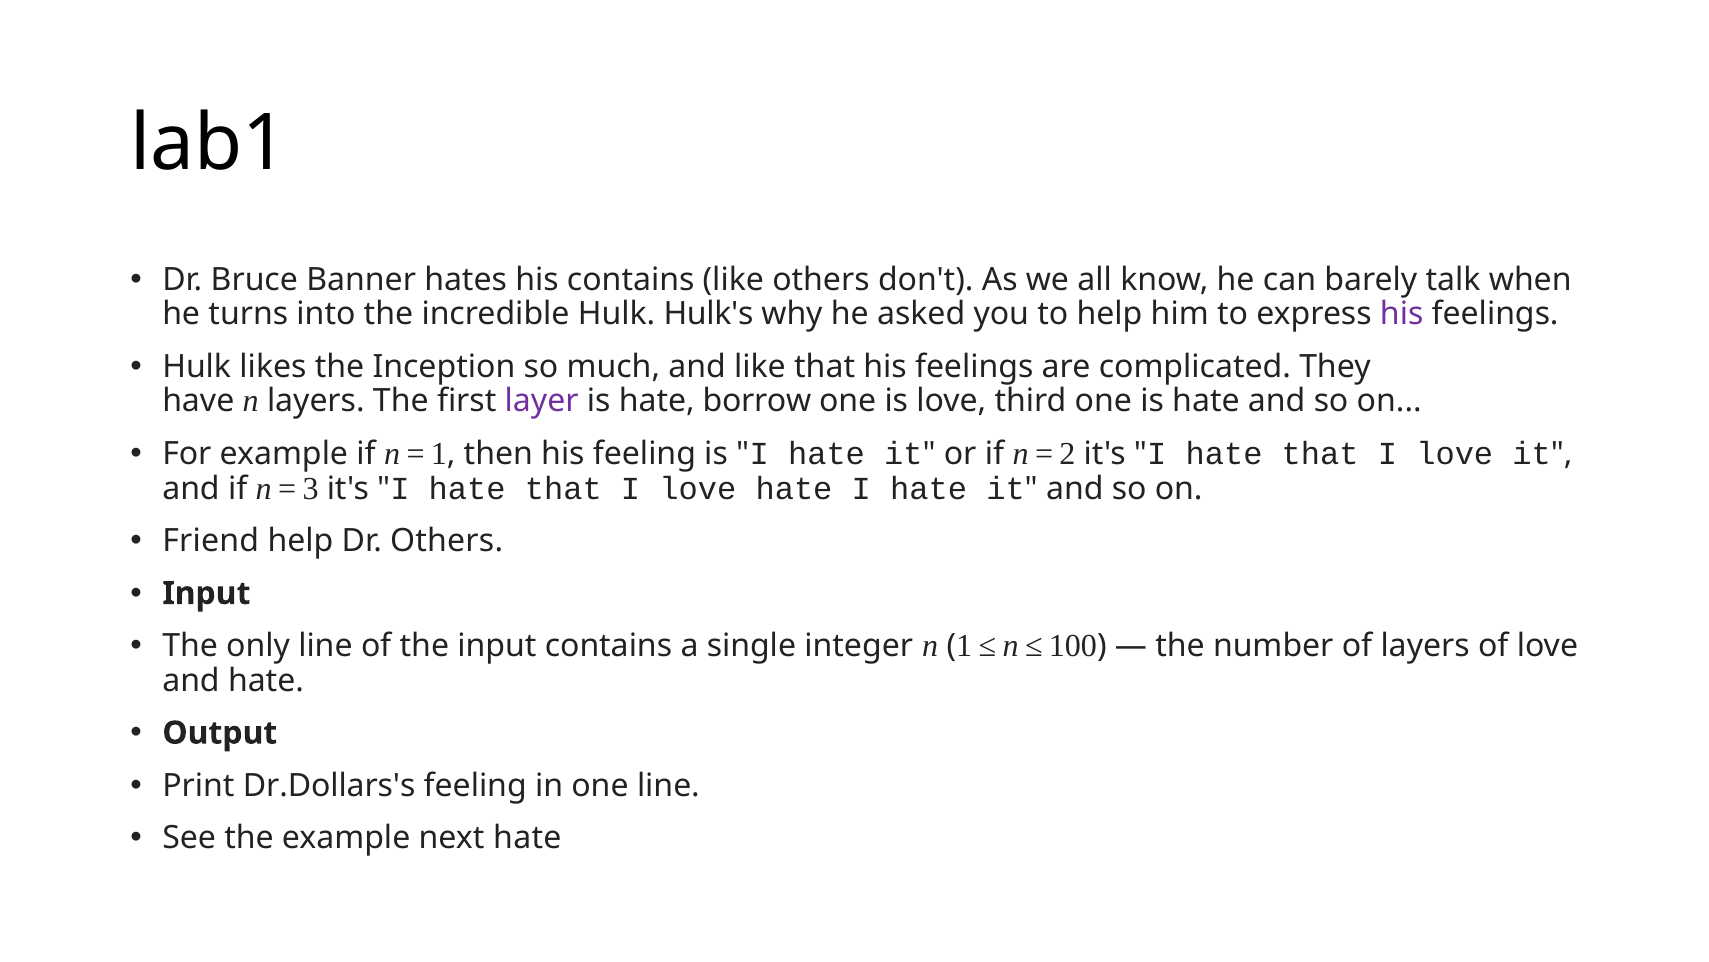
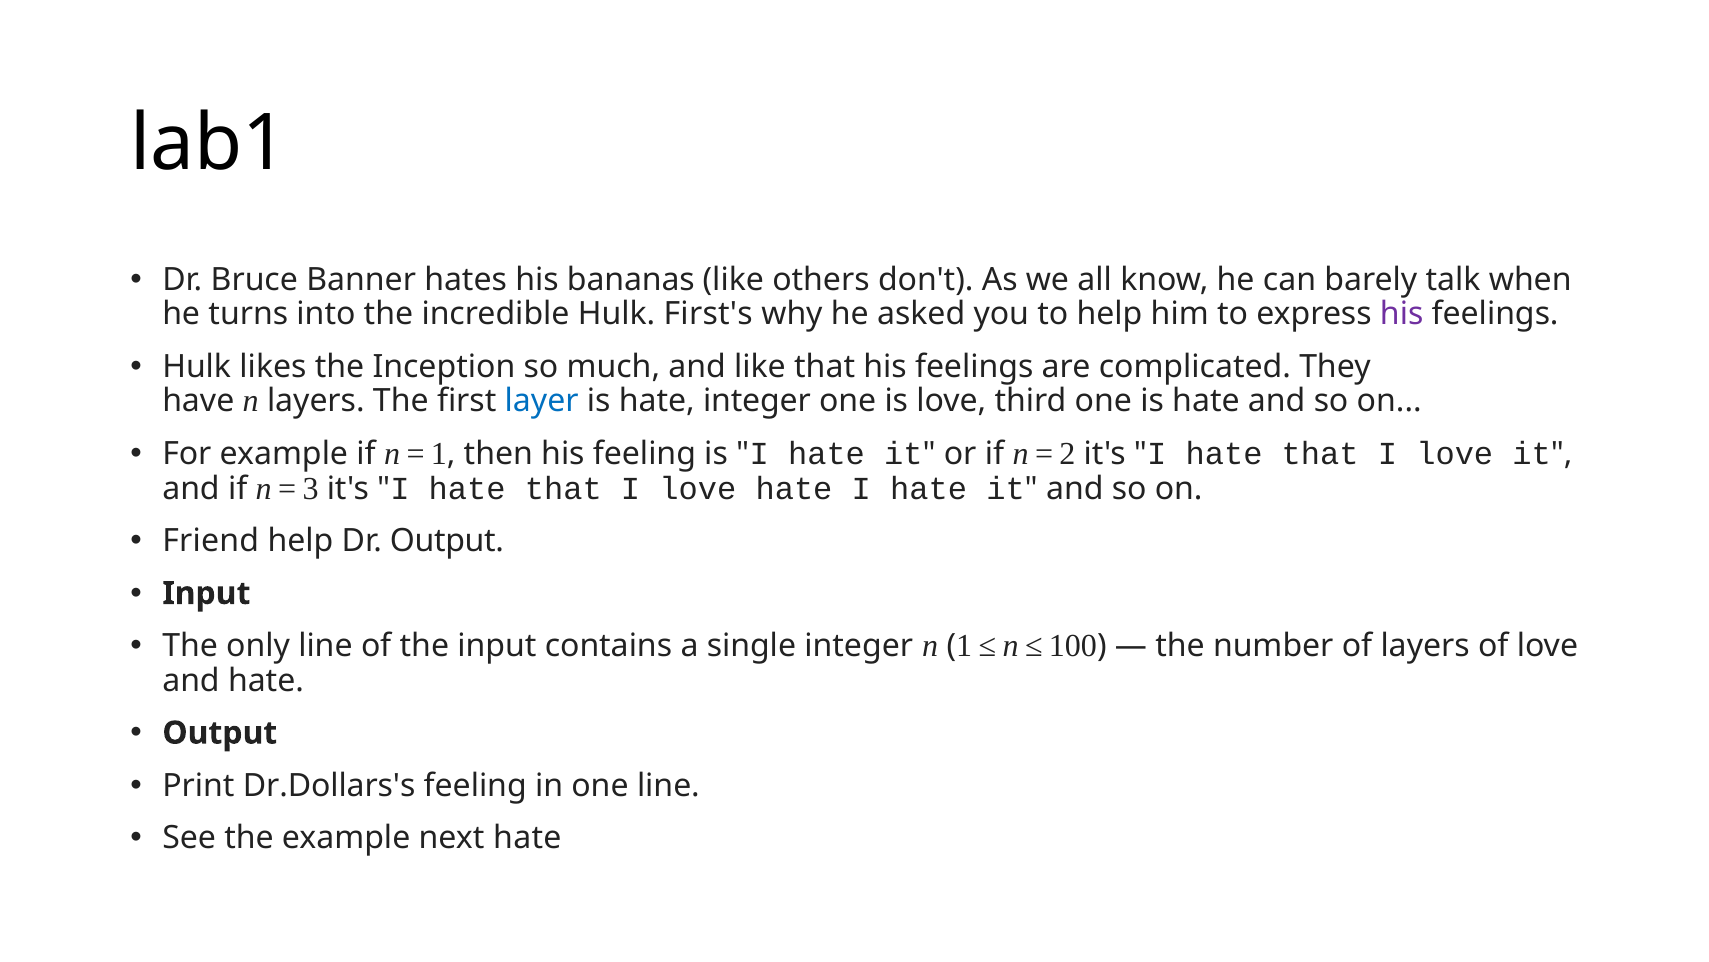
his contains: contains -> bananas (631, 279)
Hulk's: Hulk's -> First's (708, 314)
layer colour: purple -> blue (542, 401)
hate borrow: borrow -> integer (757, 401)
Dr Others: Others -> Output (447, 541)
